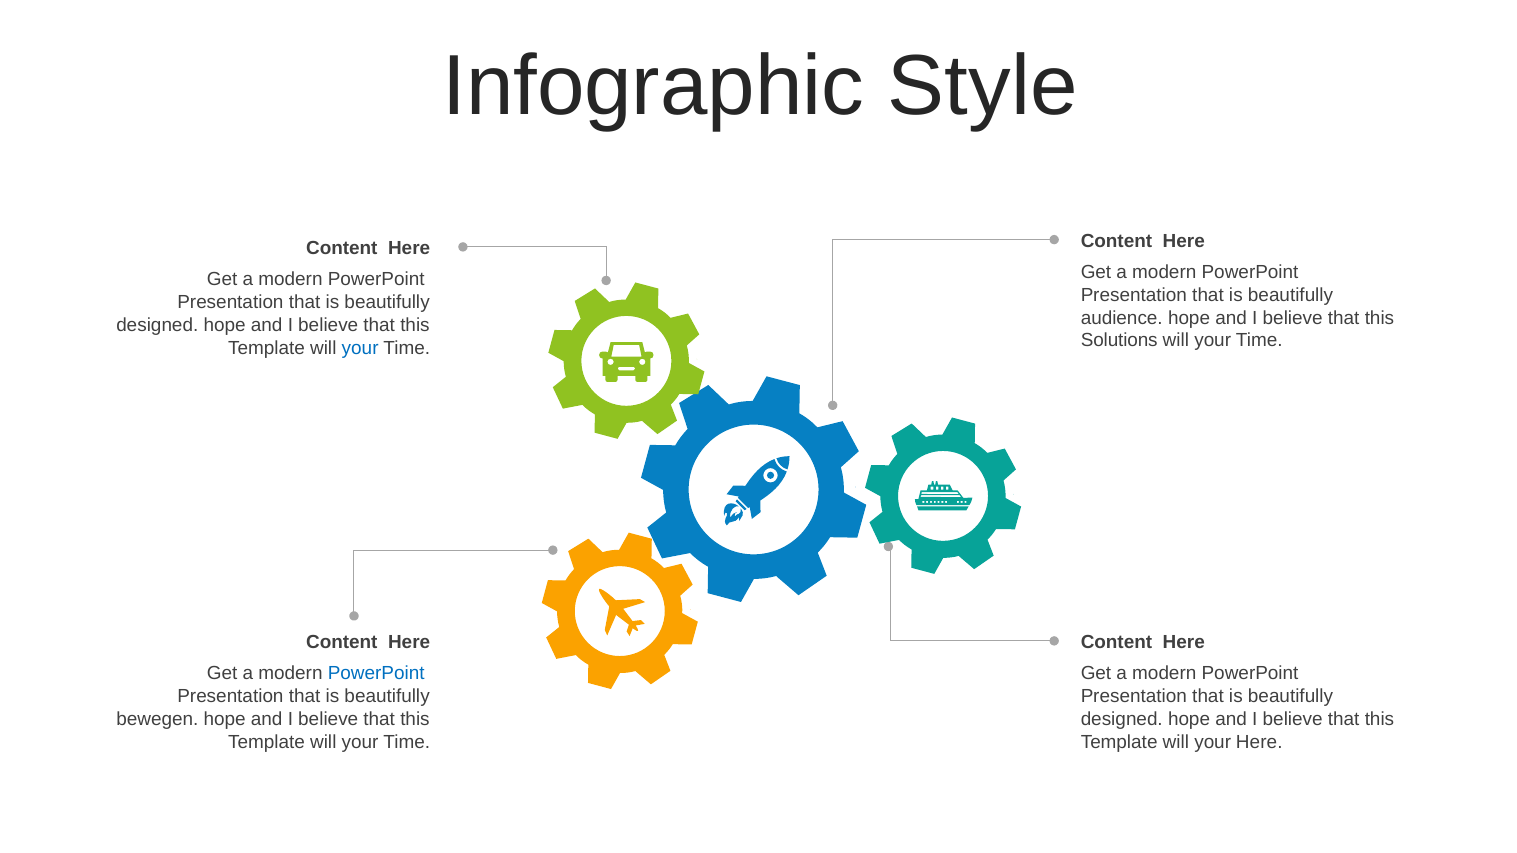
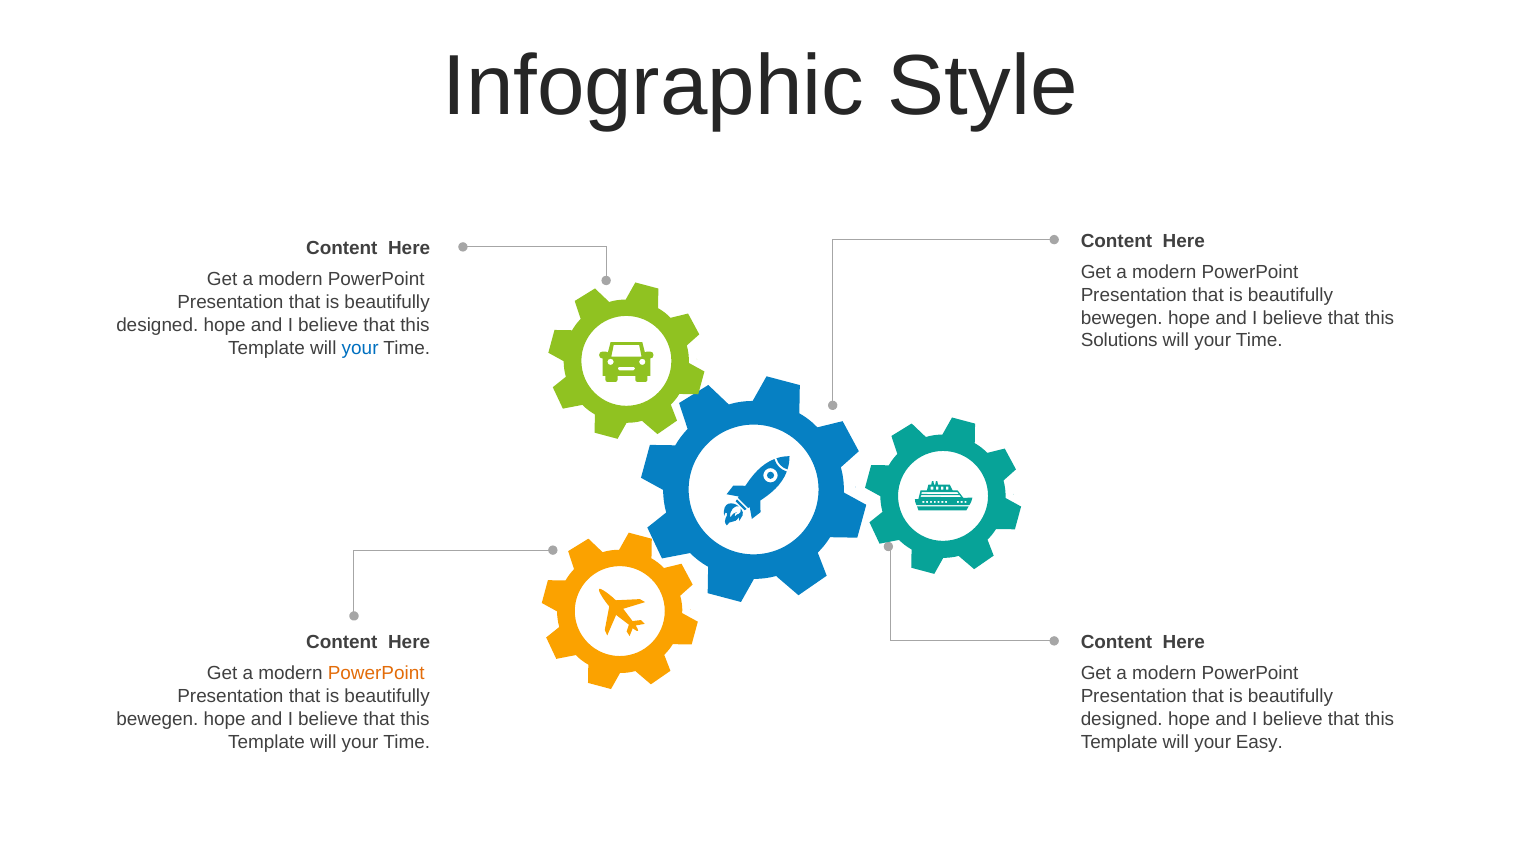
audience: audience -> bewegen (1122, 318)
PowerPoint colour: blue -> orange (376, 674)
your Here: Here -> Easy (1259, 742)
